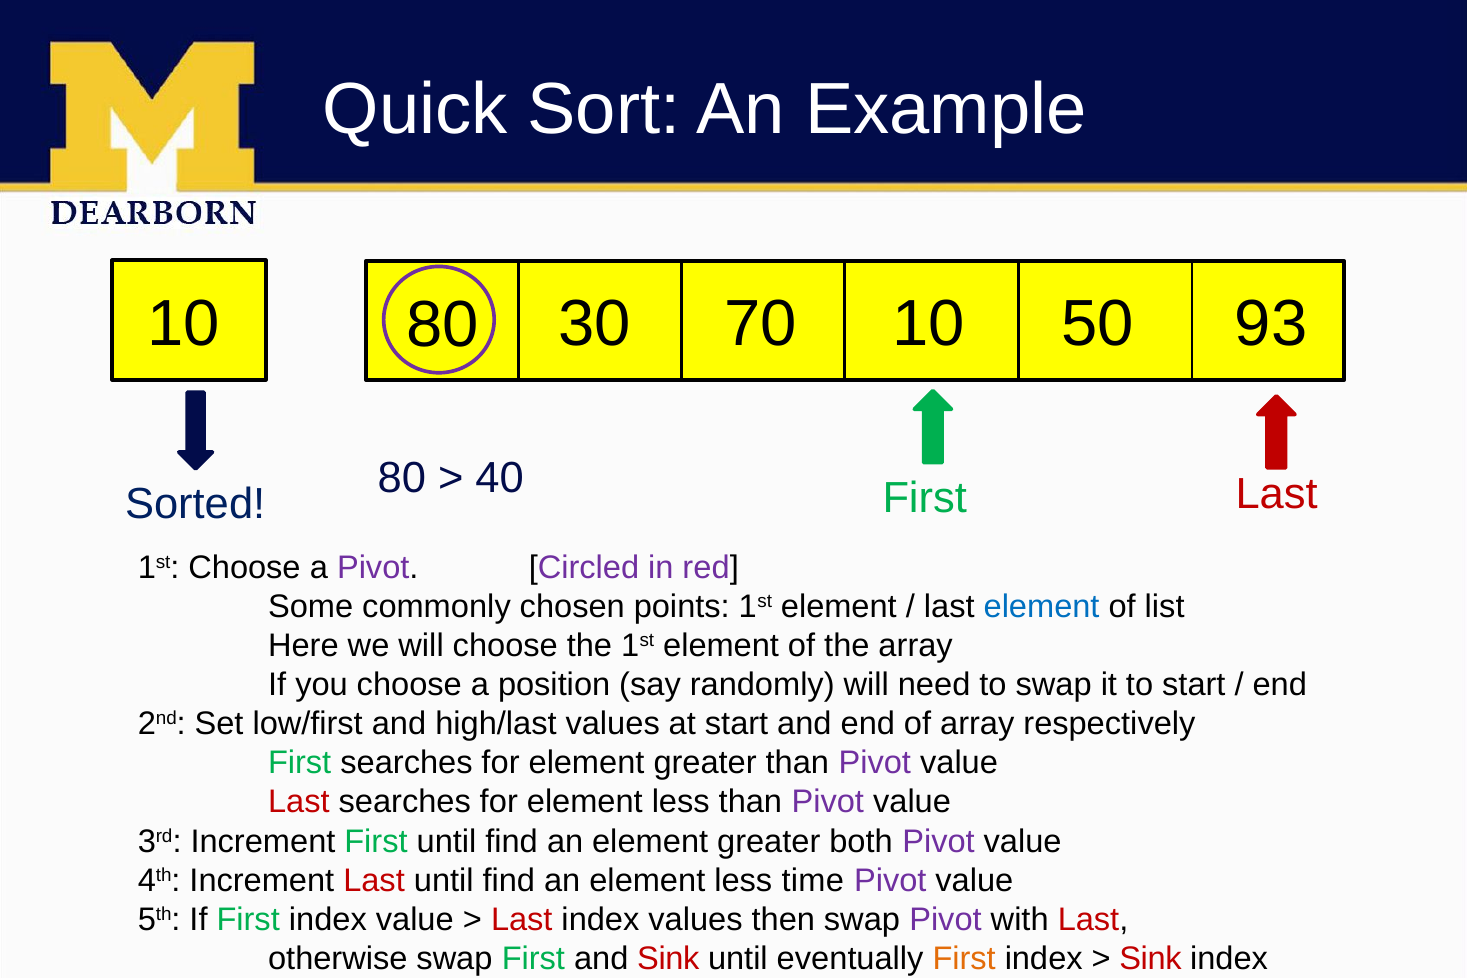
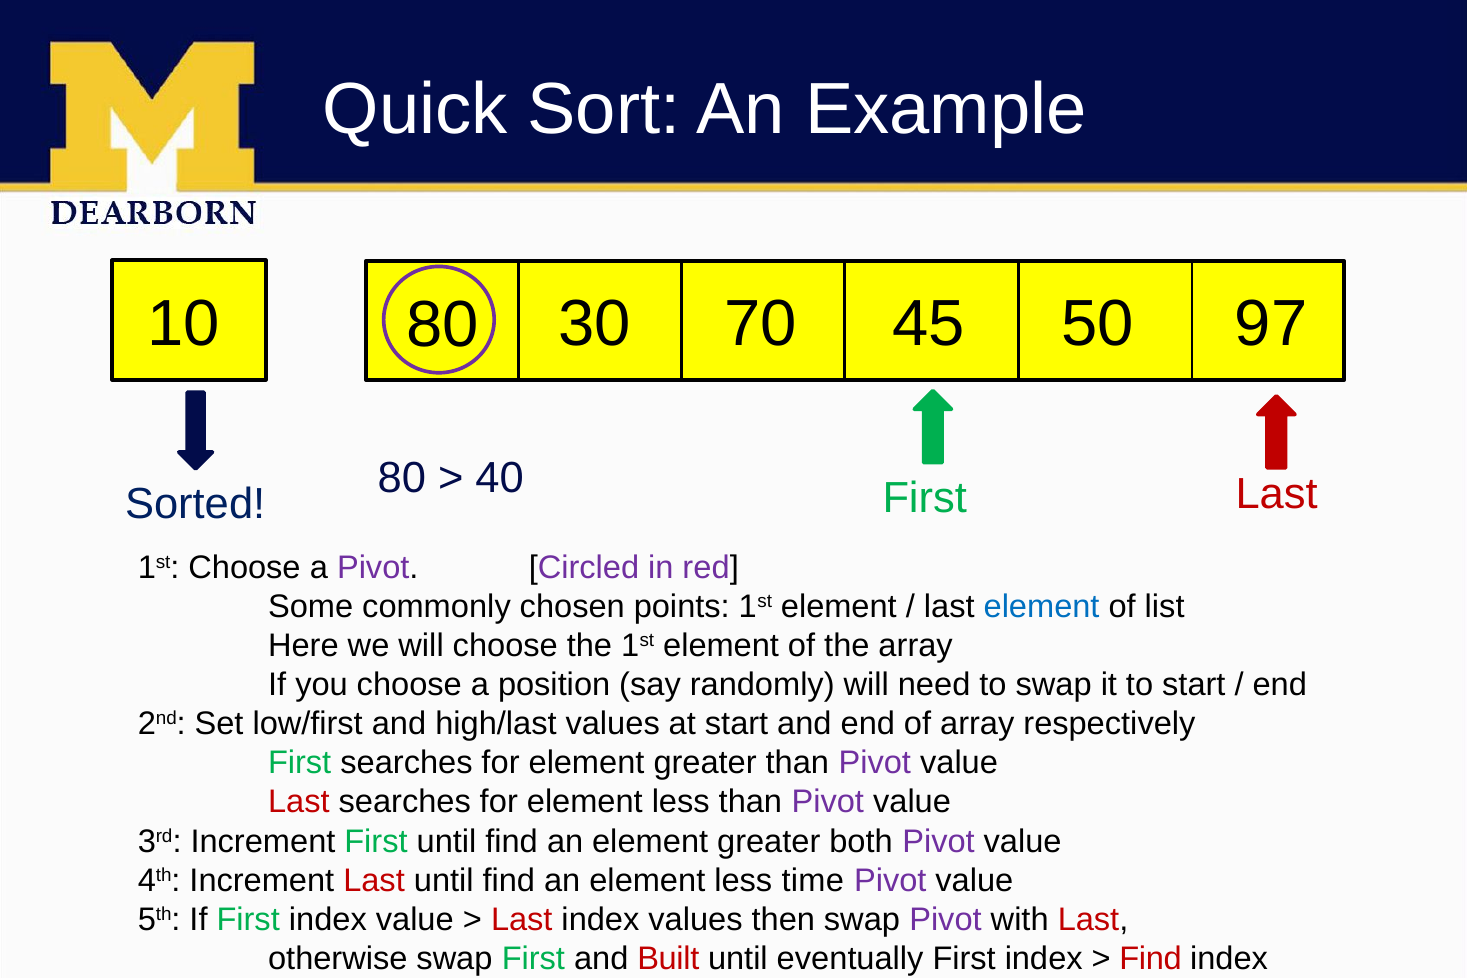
30 10: 10 -> 45 (929, 324)
93: 93 -> 97 (1271, 324)
and Sink: Sink -> Built (668, 959)
First colour: orange -> black (964, 959)
Sink: Sink -> Find (1151, 959)
